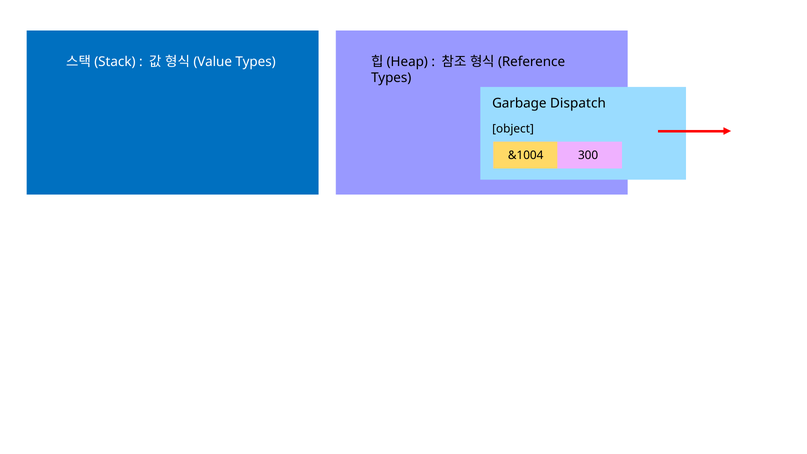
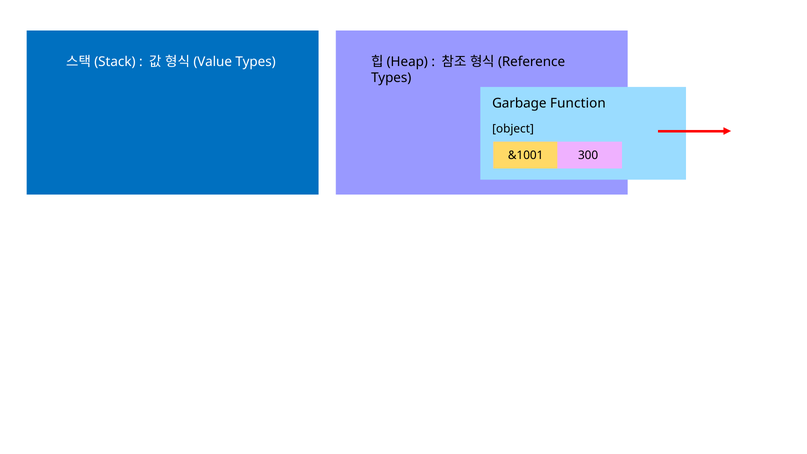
Dispatch: Dispatch -> Function (578, 103)
&1004: &1004 -> &1001 (526, 155)
